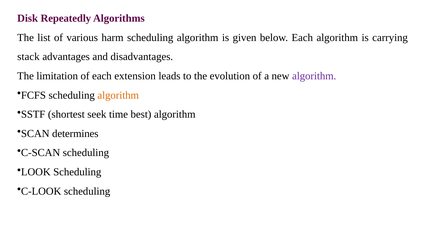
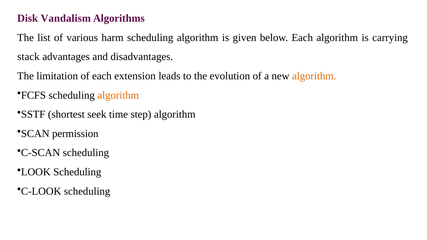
Repeatedly: Repeatedly -> Vandalism (66, 18)
algorithm colour: purple -> orange (314, 76)
best: best -> step (141, 114)
determines: determines -> permission (75, 134)
